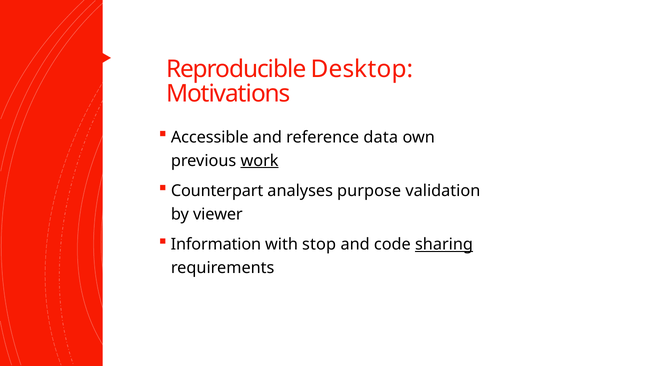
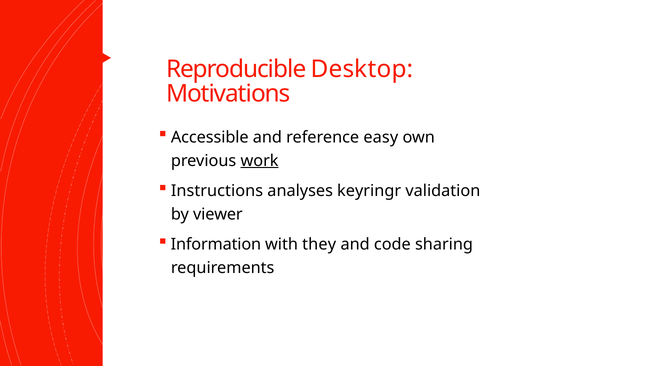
data: data -> easy (381, 137)
Counterpart: Counterpart -> Instructions (217, 191)
purpose: purpose -> keyringr (369, 191)
stop: stop -> they (319, 245)
sharing underline: present -> none (444, 245)
